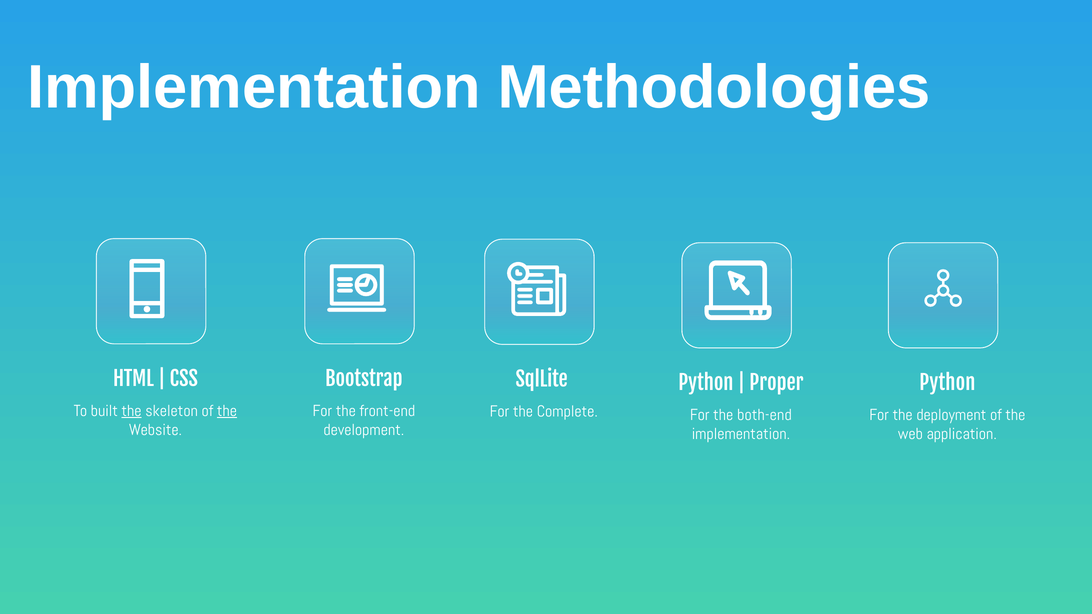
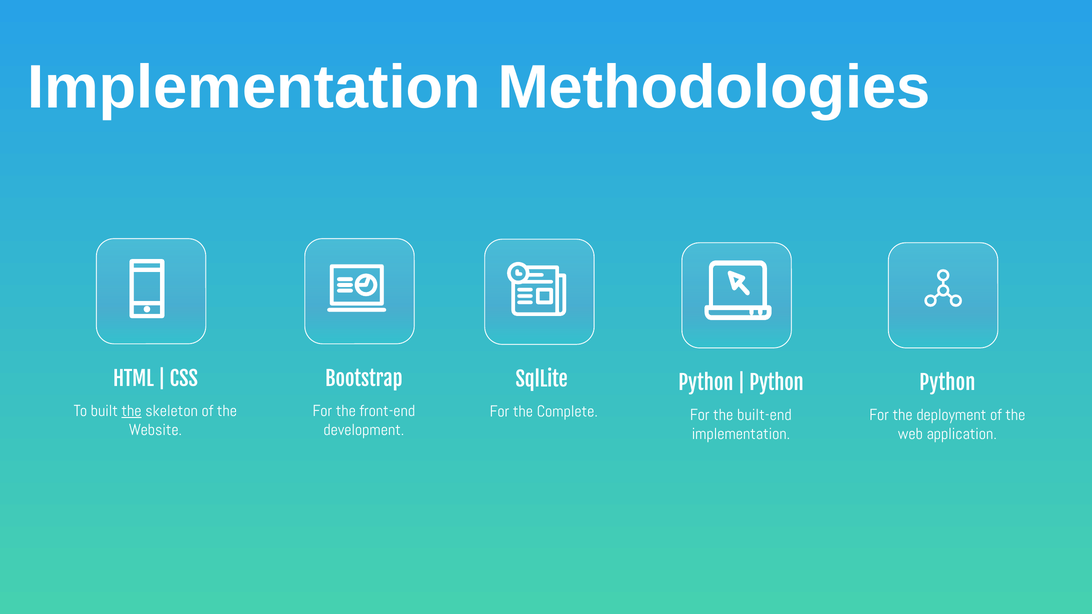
Proper: Proper -> Python (777, 384)
the underline: present -> none (227, 411)
both-end: both-end -> built-end (764, 415)
